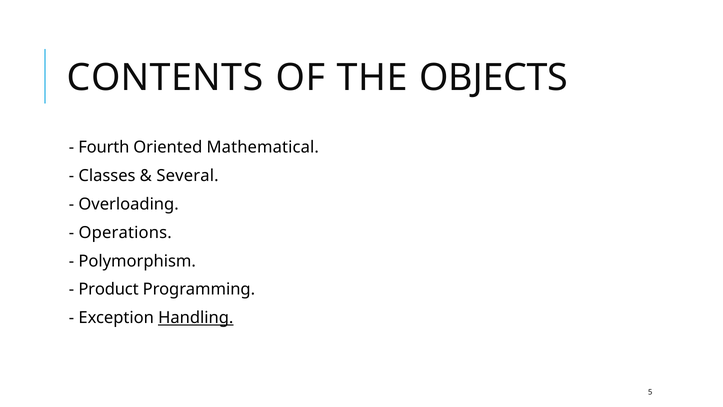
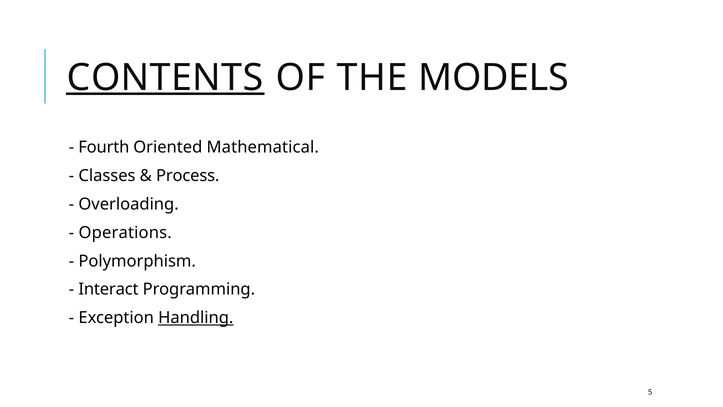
CONTENTS underline: none -> present (165, 78)
OBJECTS: OBJECTS -> MODELS (494, 78)
Several: Several -> Process (188, 176)
Product: Product -> Interact (109, 289)
